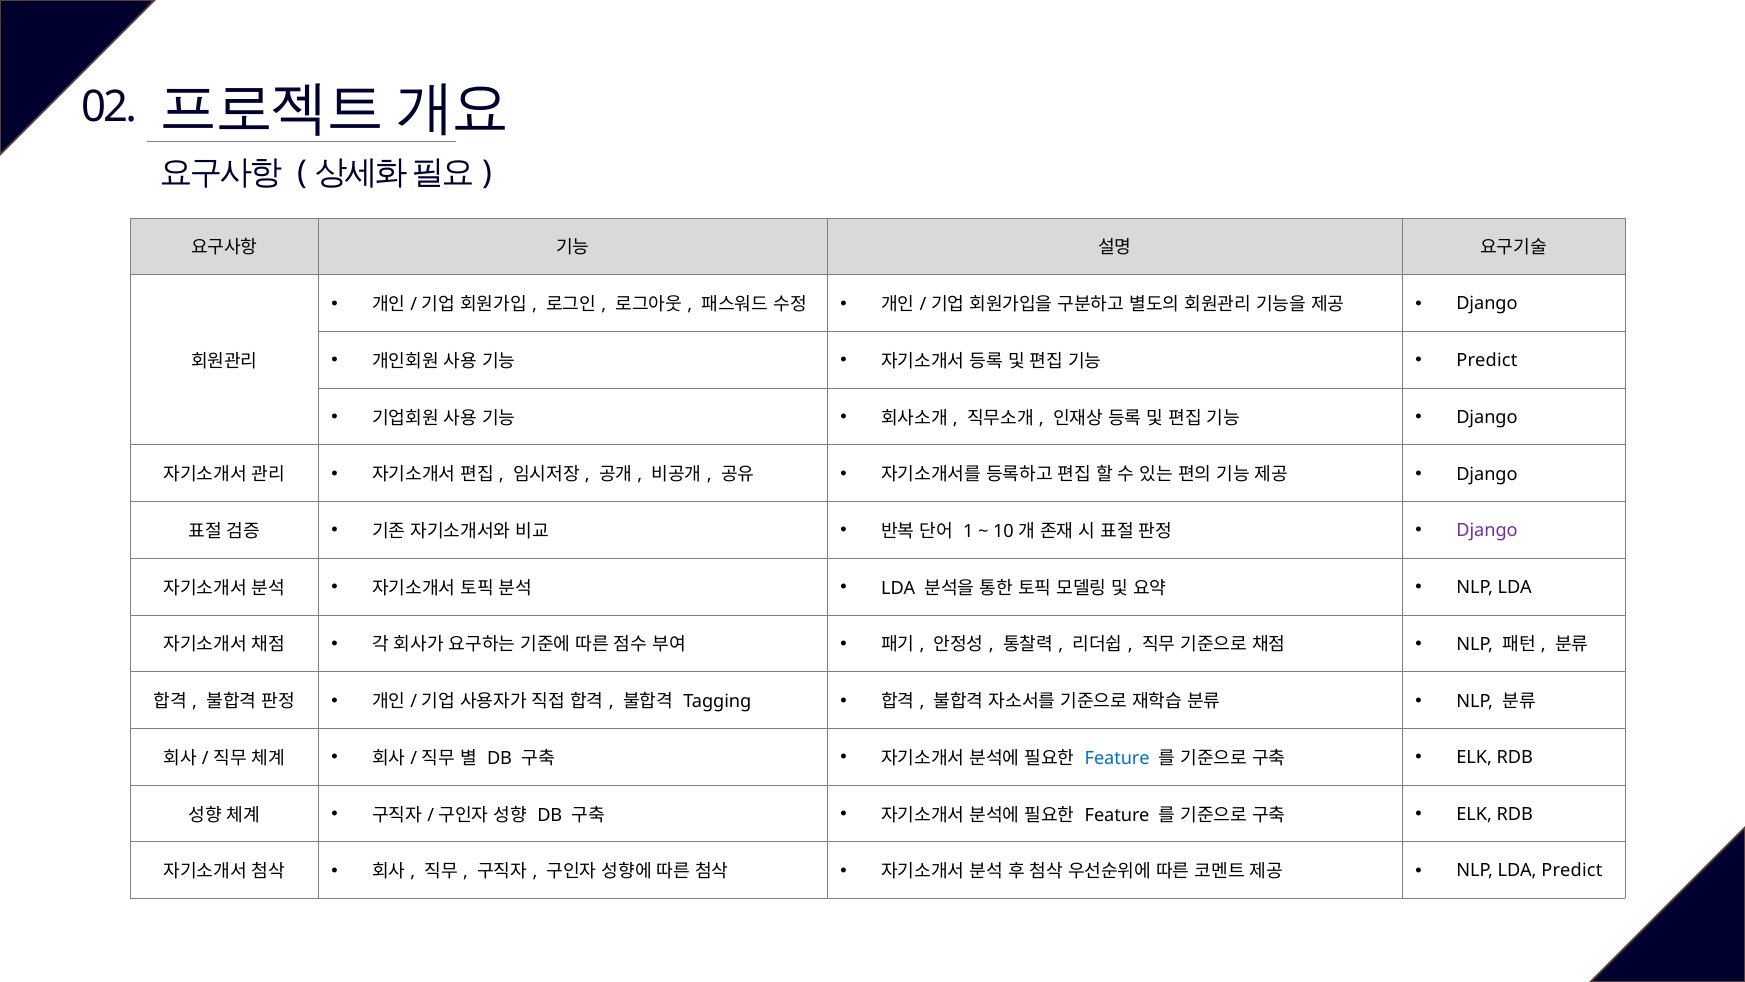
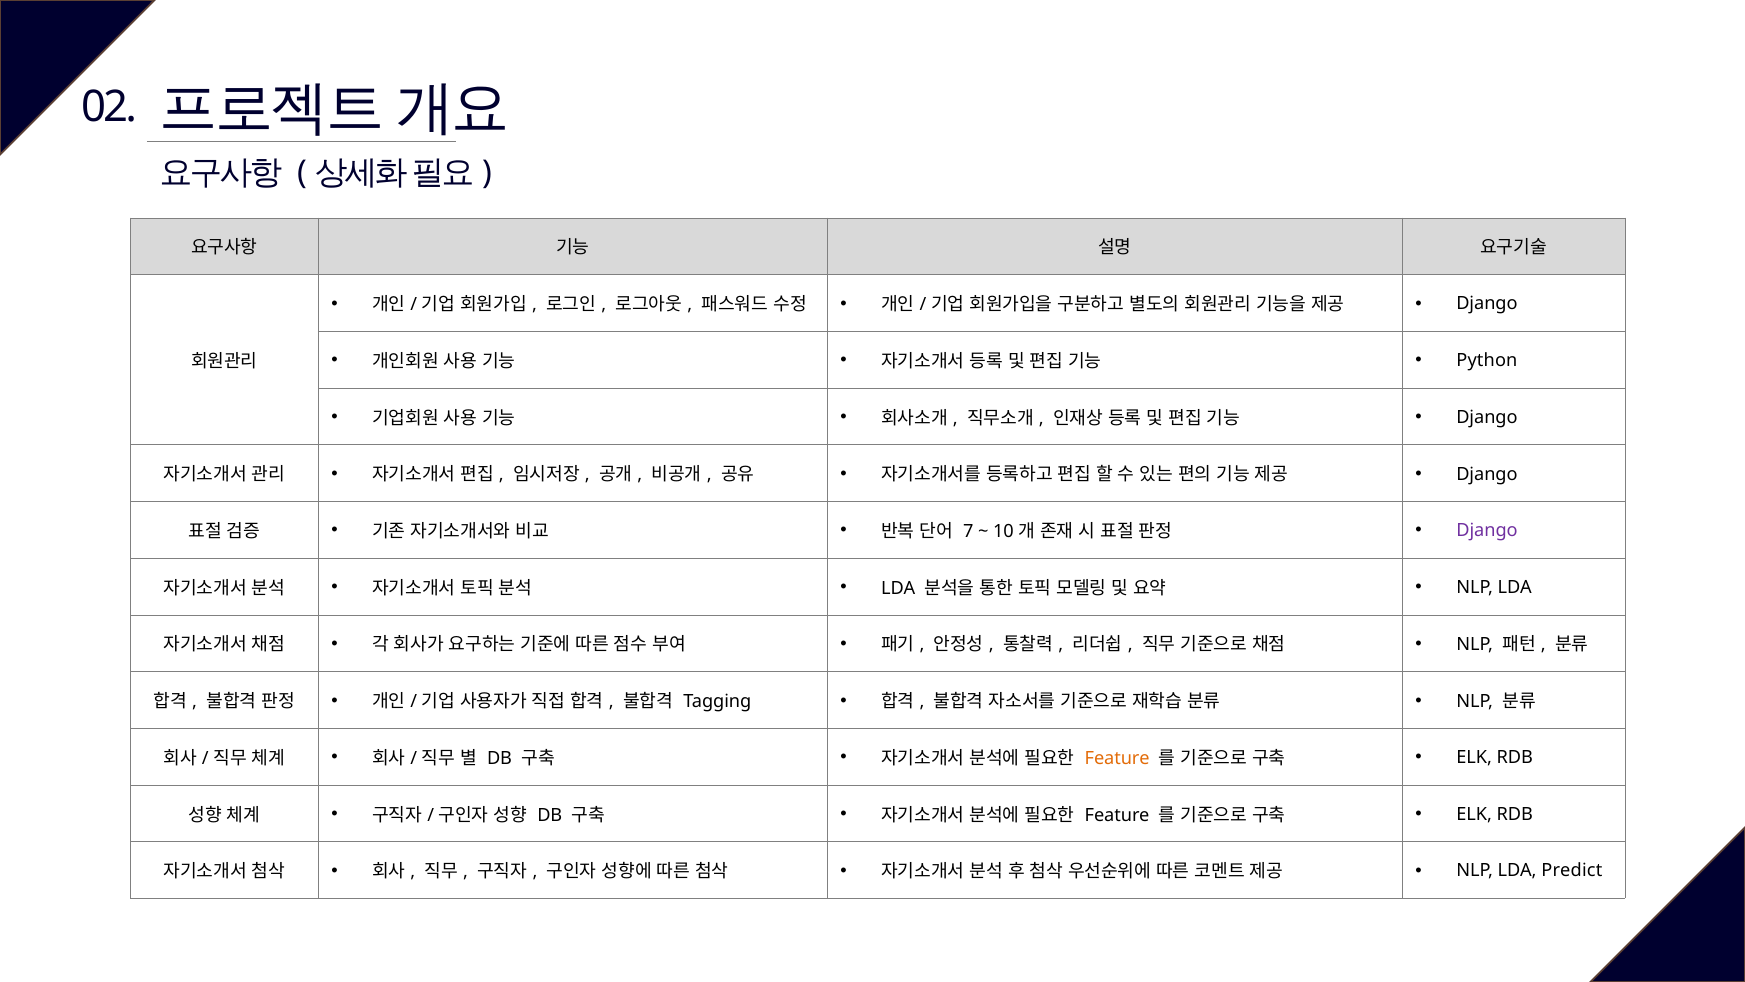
Predict: Predict -> Python (1487, 360)
1: 1 -> 7 (968, 531)
Feature colour: blue -> orange (1117, 758)
